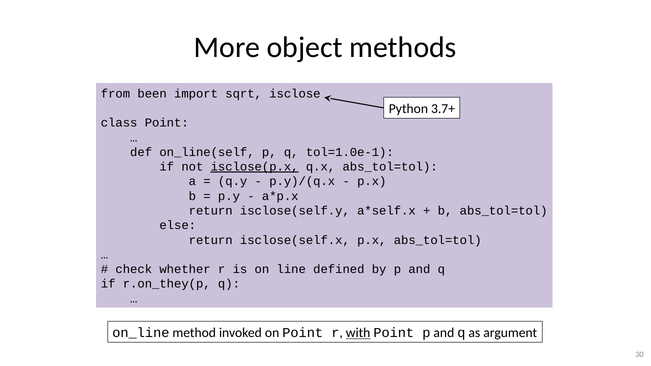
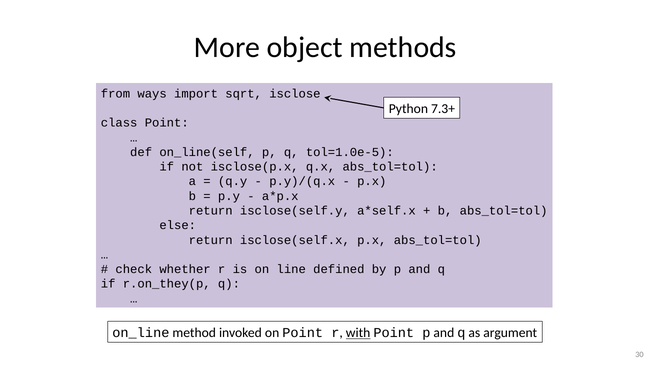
been: been -> ways (152, 94)
3.7+: 3.7+ -> 7.3+ (443, 109)
tol=1.0e-1: tol=1.0e-1 -> tol=1.0e-5 (350, 152)
isclose(p.x underline: present -> none (255, 167)
